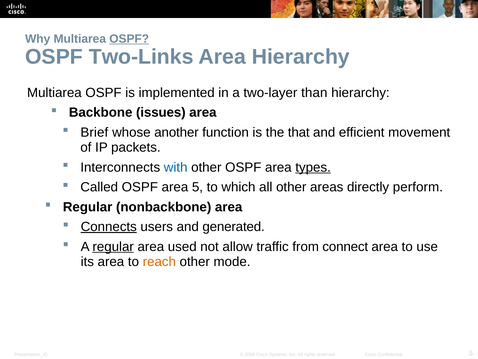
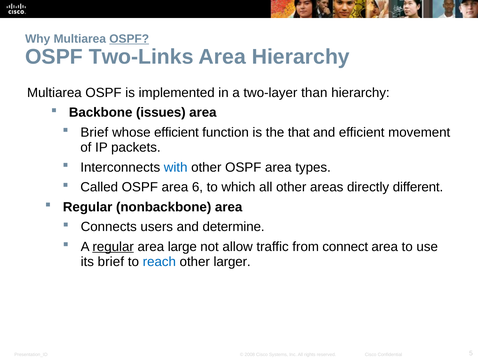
whose another: another -> efficient (176, 132)
types underline: present -> none (313, 167)
area 5: 5 -> 6 (197, 187)
perform: perform -> different (418, 187)
Connects underline: present -> none (109, 227)
generated: generated -> determine (234, 227)
used: used -> large (182, 246)
its area: area -> brief (111, 261)
reach colour: orange -> blue (159, 261)
mode: mode -> larger (232, 261)
